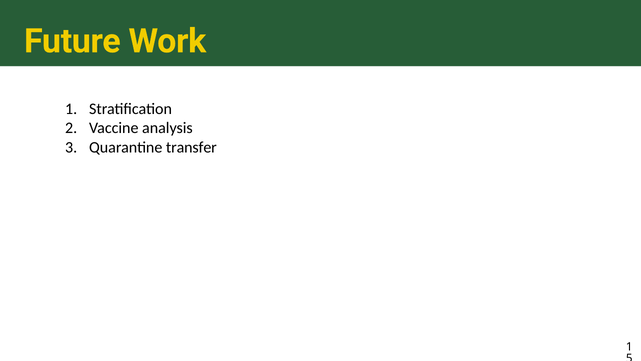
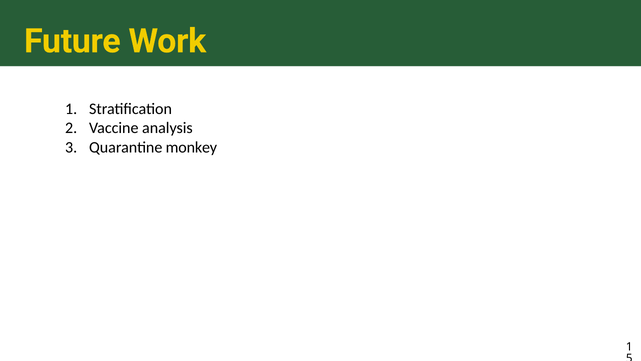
transfer: transfer -> monkey (191, 147)
